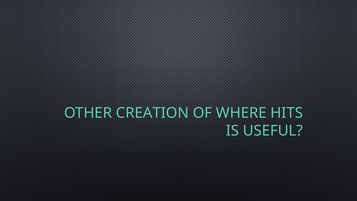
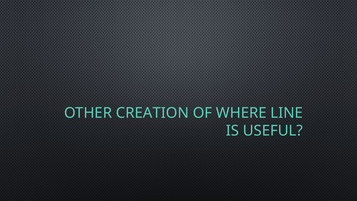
HITS: HITS -> LINE (287, 113)
